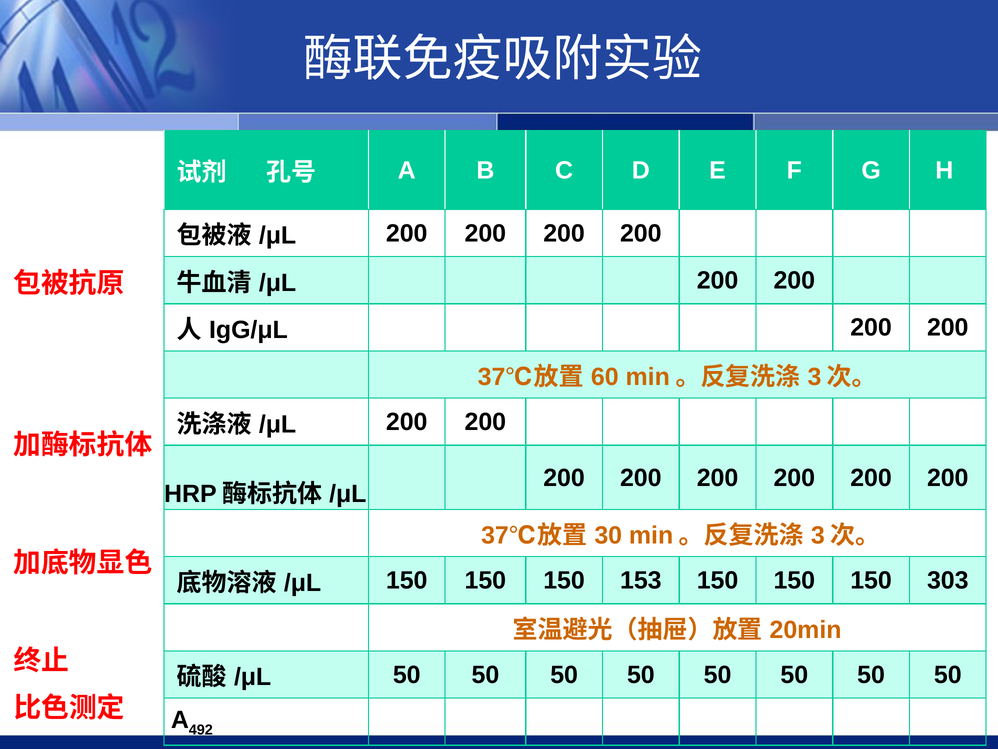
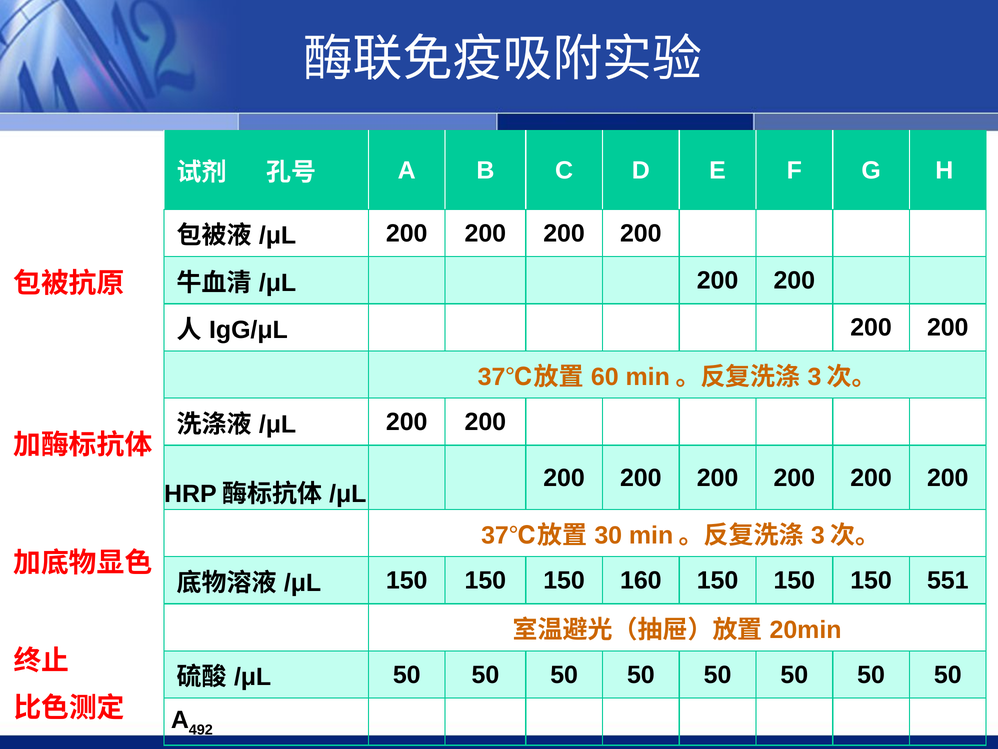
153: 153 -> 160 (641, 580)
303: 303 -> 551 (948, 580)
